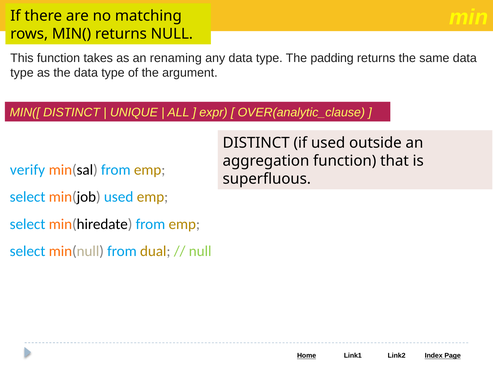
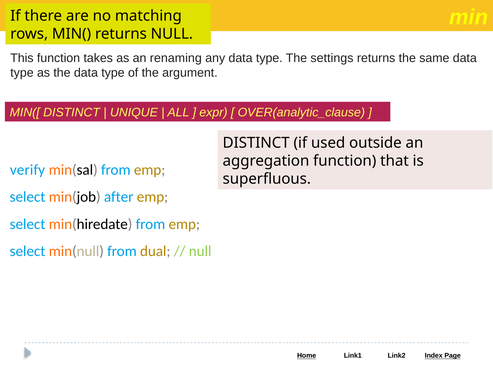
padding: padding -> settings (332, 58)
min(job used: used -> after (119, 197)
